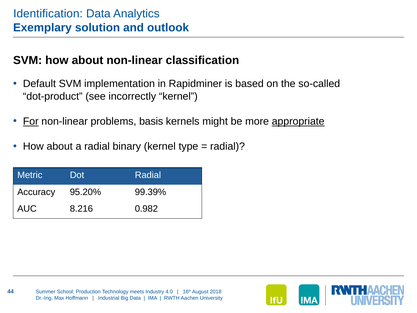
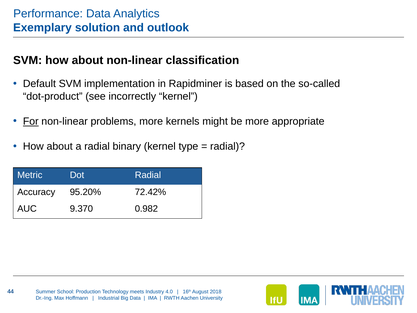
Identification: Identification -> Performance (48, 14)
problems basis: basis -> more (151, 121)
appropriate underline: present -> none (298, 121)
99.39%: 99.39% -> 72.42% (150, 192)
8.216: 8.216 -> 9.370 (81, 209)
